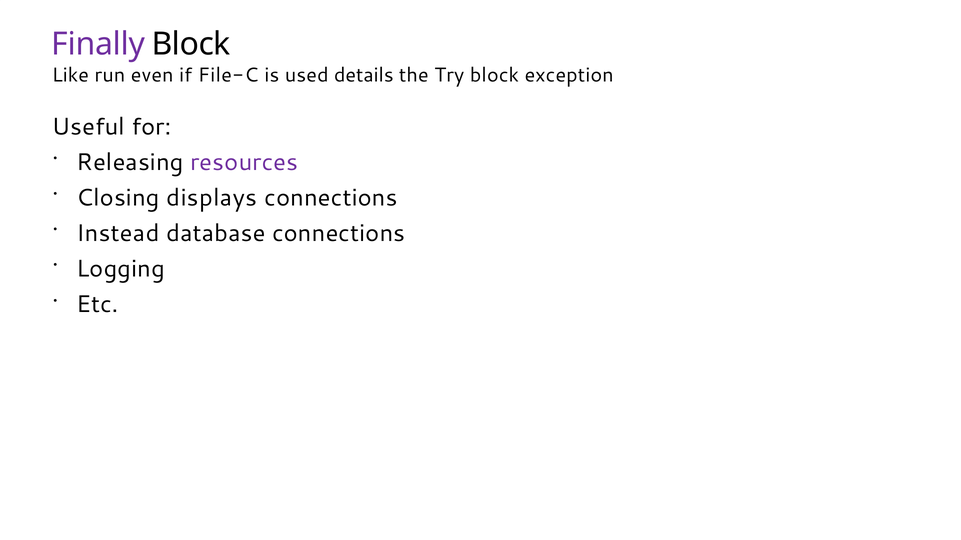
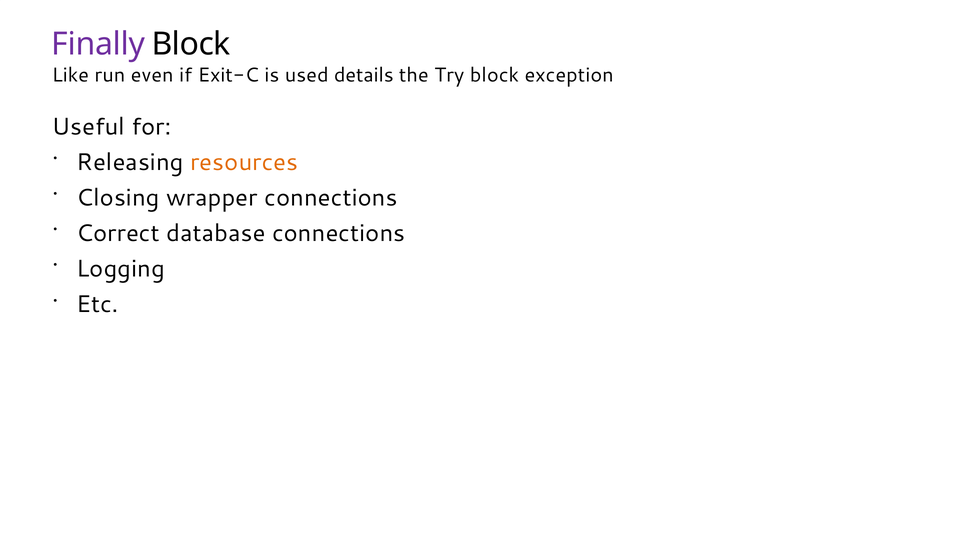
File-C: File-C -> Exit-C (228, 75)
resources colour: purple -> orange (244, 163)
displays: displays -> wrapper (212, 198)
Instead: Instead -> Correct (118, 234)
